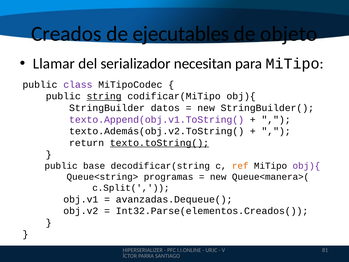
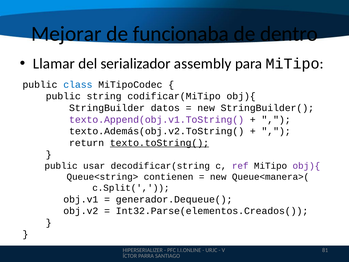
Creados: Creados -> Mejorar (66, 34)
ejecutables: ejecutables -> funcionaba (181, 34)
objeto: objeto -> dentro (289, 34)
necesitan: necesitan -> assembly (203, 64)
class colour: purple -> blue (78, 85)
string underline: present -> none (104, 96)
base: base -> usar (94, 166)
ref colour: orange -> purple (240, 166)
programas: programas -> contienen (169, 177)
avanzadas.Dequeue(: avanzadas.Dequeue( -> generador.Dequeue( (174, 199)
